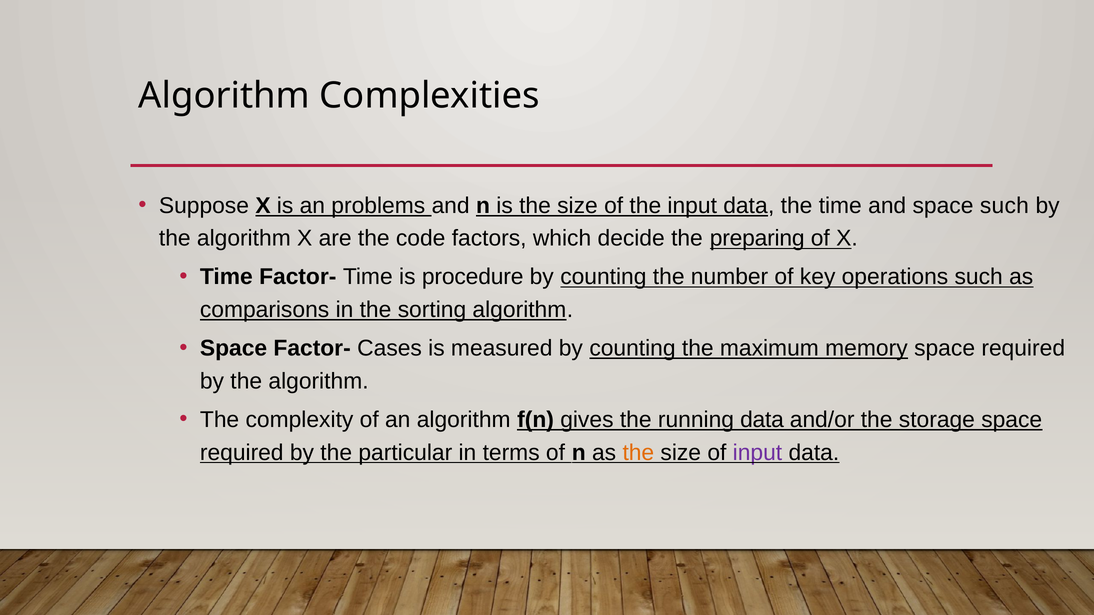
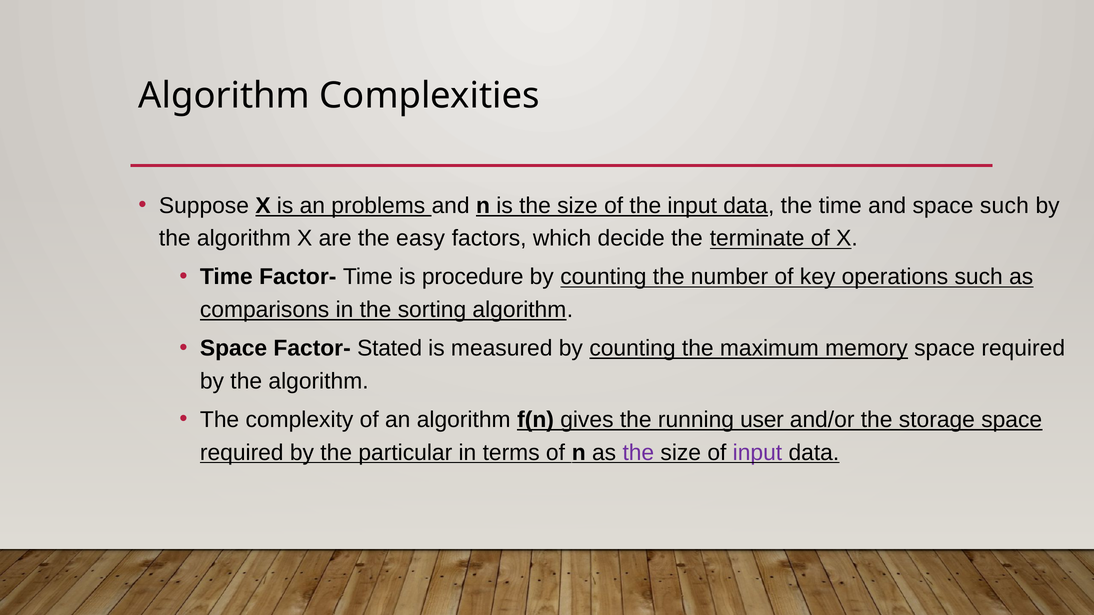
code: code -> easy (421, 239)
preparing: preparing -> terminate (757, 239)
Cases: Cases -> Stated (390, 349)
running data: data -> user (762, 420)
the colour: orange -> purple (638, 453)
